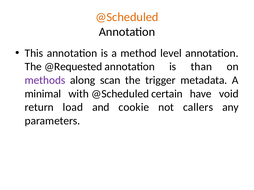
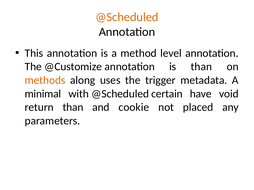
@Requested: @Requested -> @Customize (73, 67)
methods colour: purple -> orange (45, 80)
scan: scan -> uses (110, 80)
return load: load -> than (73, 107)
callers: callers -> placed (198, 107)
